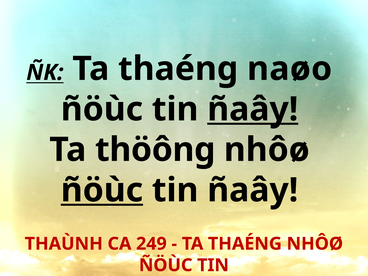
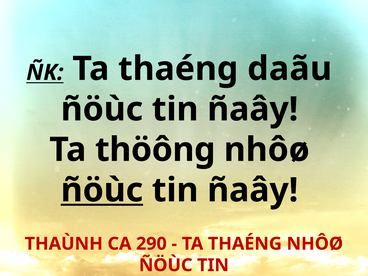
naøo: naøo -> daãu (290, 69)
ñaây underline: present -> none (253, 109)
249: 249 -> 290 (151, 244)
